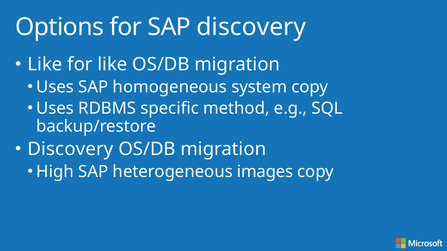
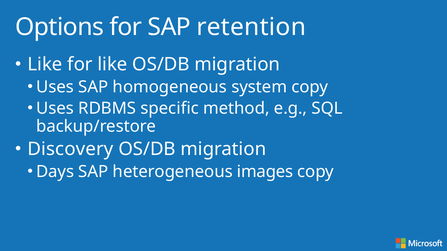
SAP discovery: discovery -> retention (251, 27)
High: High -> Days (55, 172)
